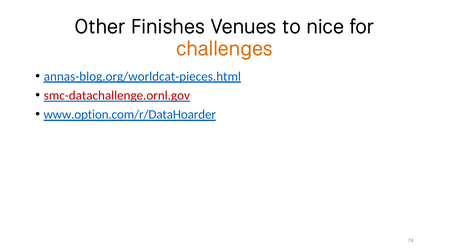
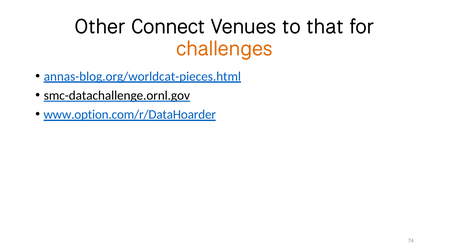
Finishes: Finishes -> Connect (168, 27)
nice: nice -> that (325, 27)
smc-datachallenge.ornl.gov colour: red -> black (117, 96)
